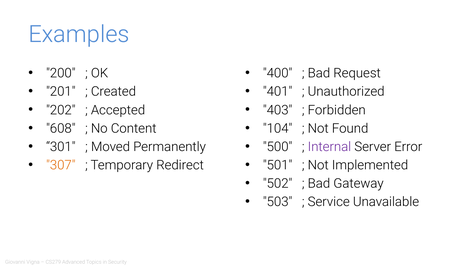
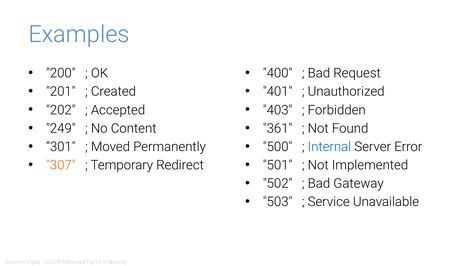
608: 608 -> 249 (61, 128)
104: 104 -> 361 (278, 128)
Internal colour: purple -> blue (329, 147)
